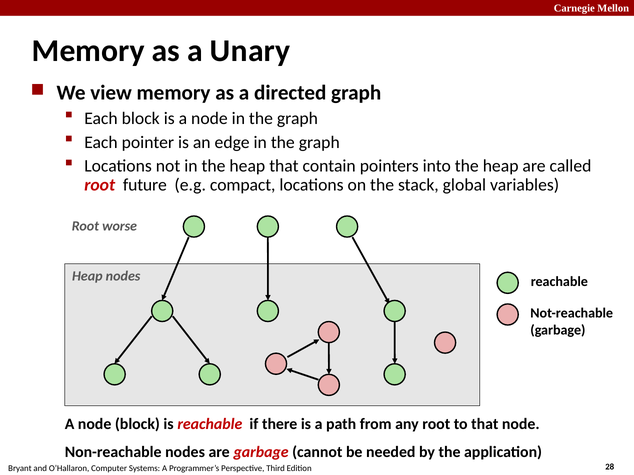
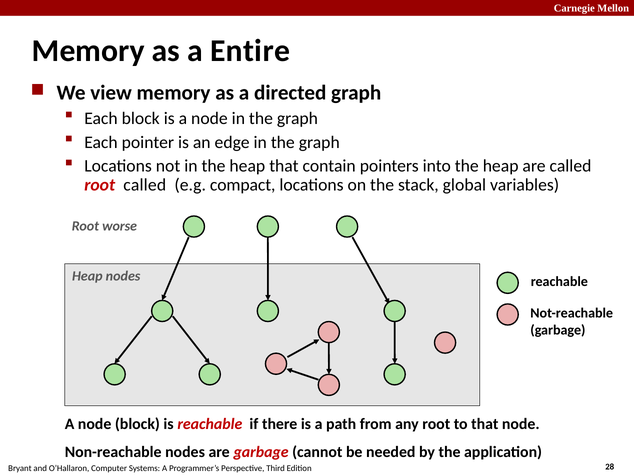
Unary: Unary -> Entire (250, 51)
root future: future -> called (145, 185)
